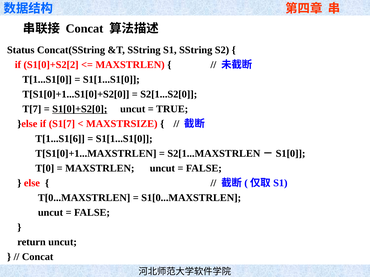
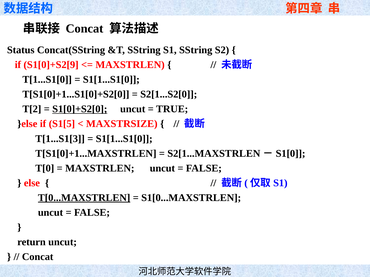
S1[0]+S2[2: S1[0]+S2[2 -> S1[0]+S2[9 (51, 65)
T[7: T[7 -> T[2 (32, 109)
S1[7: S1[7 -> S1[5 (62, 124)
T[1...S1[6: T[1...S1[6 -> T[1...S1[3 (60, 139)
T[0...MAXSTRLEN underline: none -> present (84, 198)
